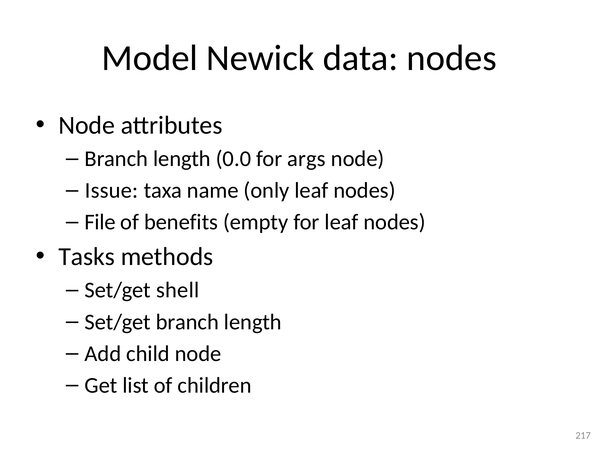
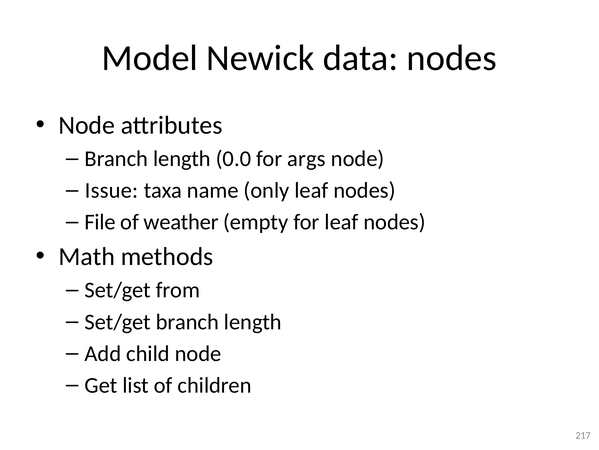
benefits: benefits -> weather (181, 222)
Tasks: Tasks -> Math (87, 256)
shell: shell -> from (178, 290)
